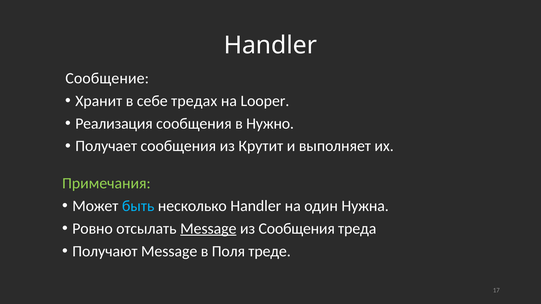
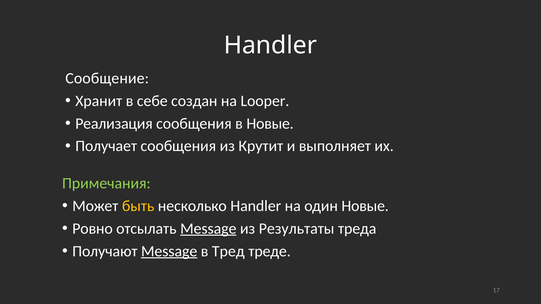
тредах: тредах -> создан (194, 101)
в Нужно: Нужно -> Новые (270, 124)
быть colour: light blue -> yellow (138, 206)
один Нужна: Нужна -> Новые (365, 206)
из Сообщения: Сообщения -> Результаты (297, 229)
Message underline: none -> present (169, 251)
Поля: Поля -> Тред (228, 251)
